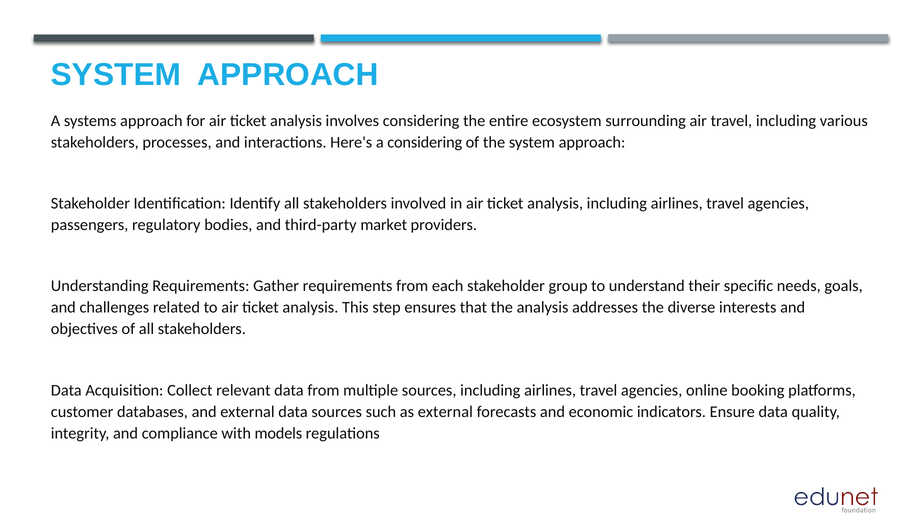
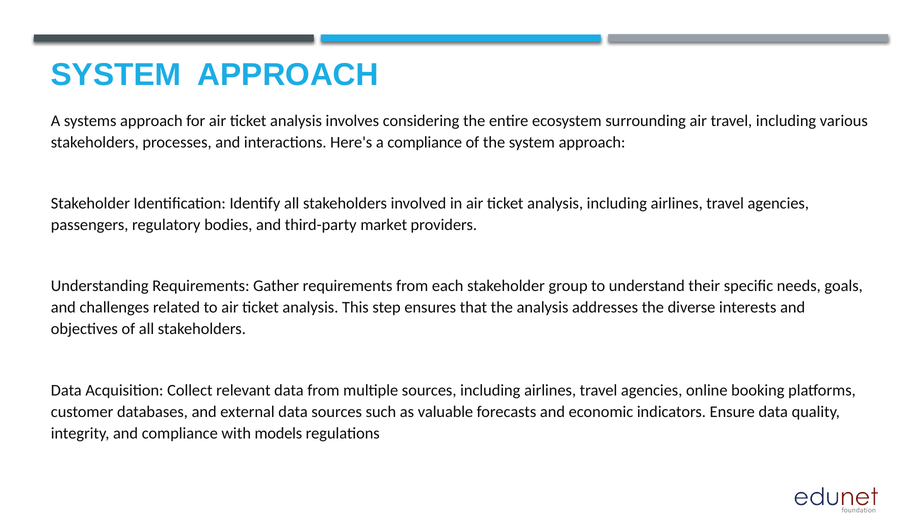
a considering: considering -> compliance (425, 142)
as external: external -> valuable (445, 412)
